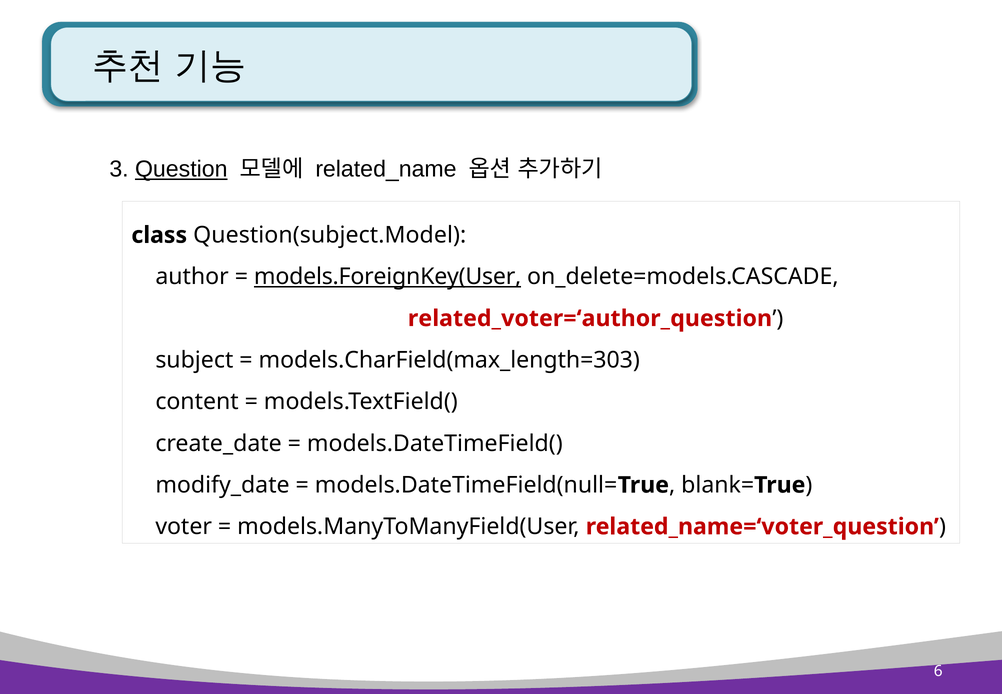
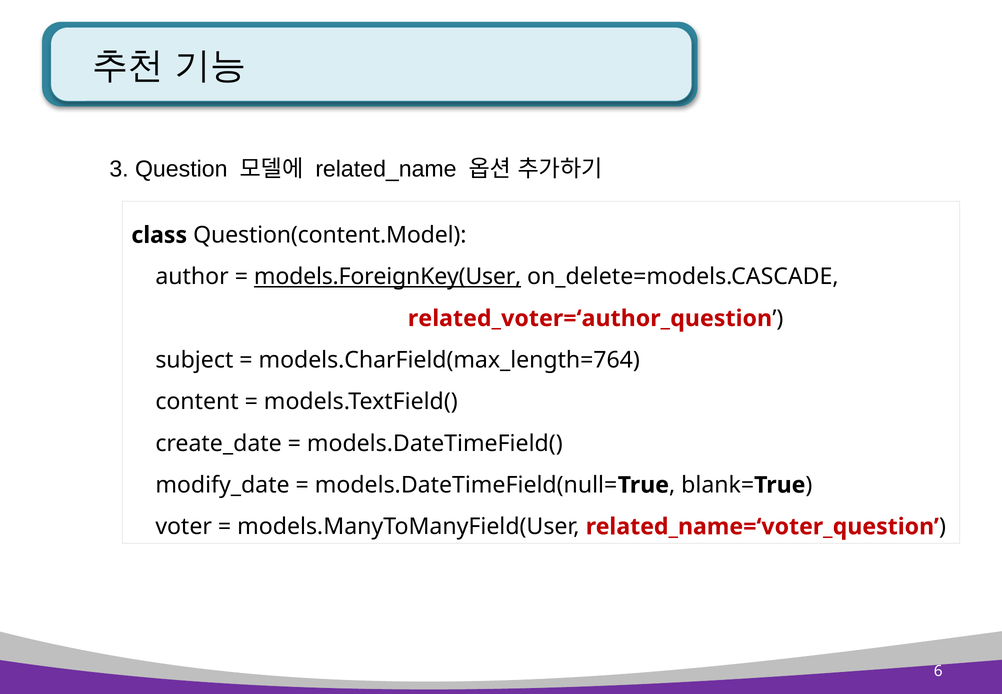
Question underline: present -> none (181, 169)
Question(subject.Model: Question(subject.Model -> Question(content.Model (330, 235)
models.CharField(max_length=303: models.CharField(max_length=303 -> models.CharField(max_length=764 (449, 360)
